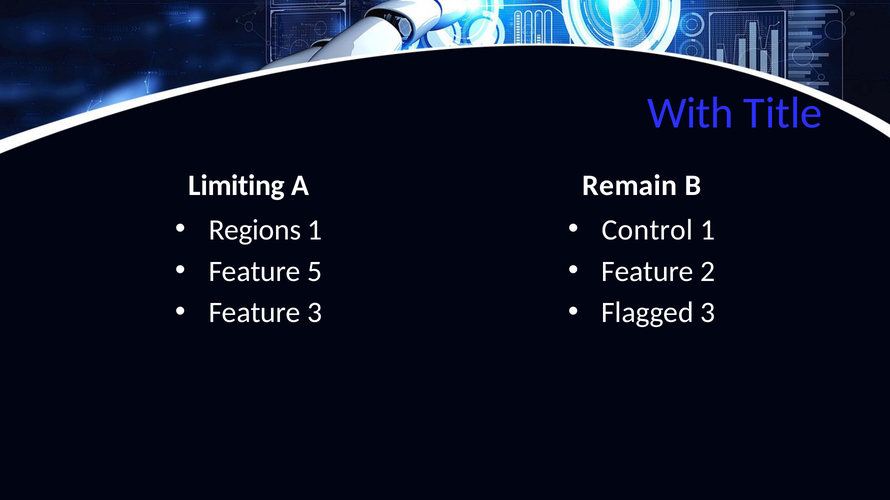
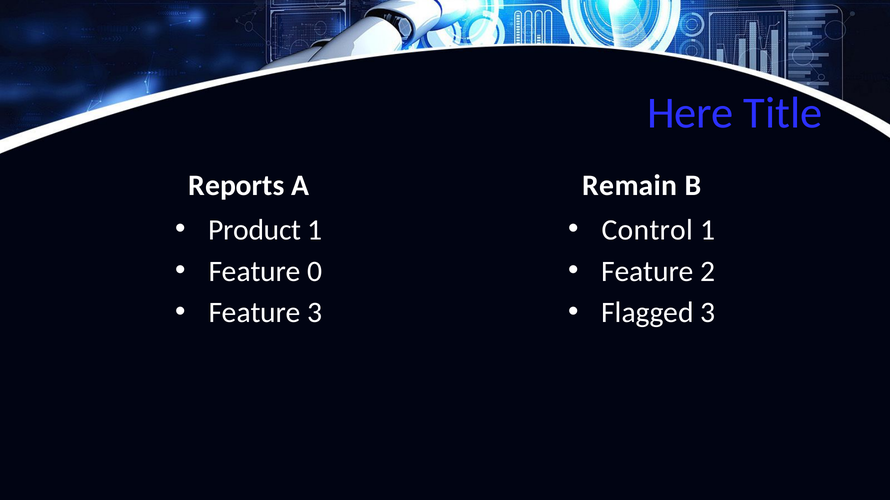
With: With -> Here (690, 113)
Limiting: Limiting -> Reports (236, 186)
Regions: Regions -> Product (255, 230)
5: 5 -> 0 (315, 272)
